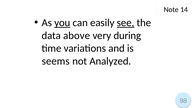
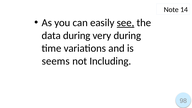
you underline: present -> none (62, 23)
data above: above -> during (77, 36)
Analyzed: Analyzed -> Including (110, 61)
